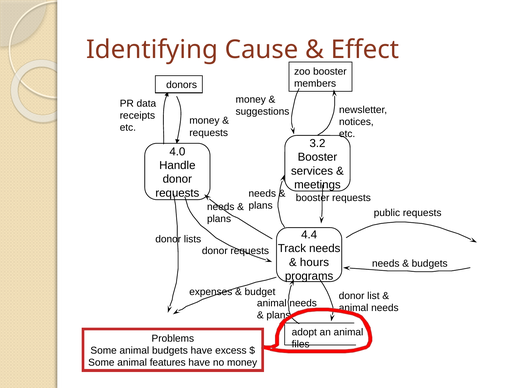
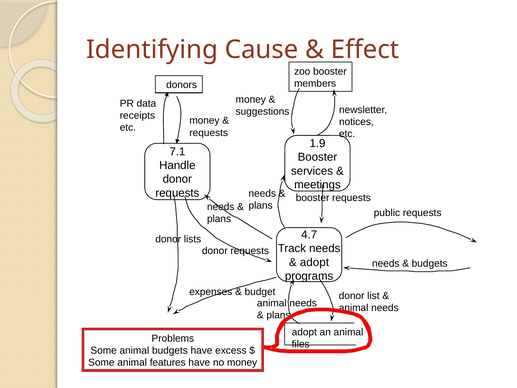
3.2: 3.2 -> 1.9 (317, 143)
4.0: 4.0 -> 7.1 (177, 151)
4.4: 4.4 -> 4.7 (309, 235)
hours: hours -> adopt (314, 262)
